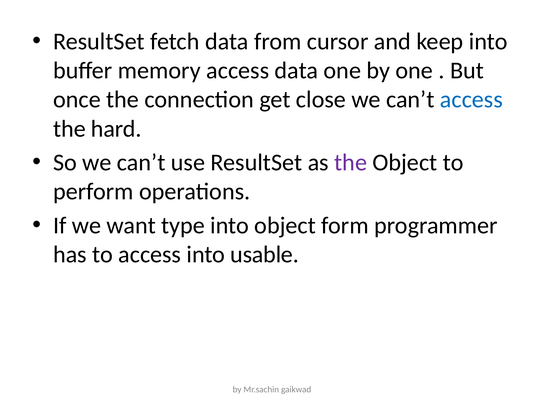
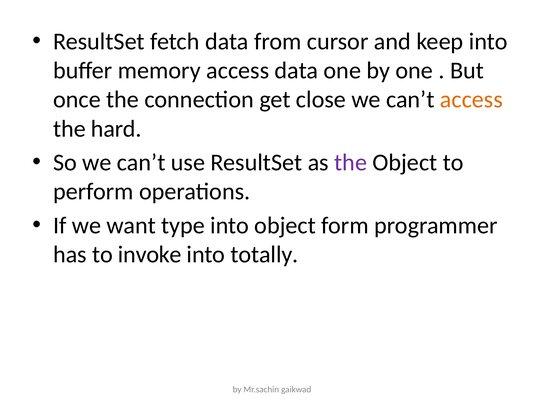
access colour: blue -> orange (471, 100)
to access: access -> invoke (150, 255)
usable: usable -> totally (264, 255)
